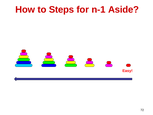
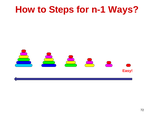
Aside: Aside -> Ways (123, 10)
